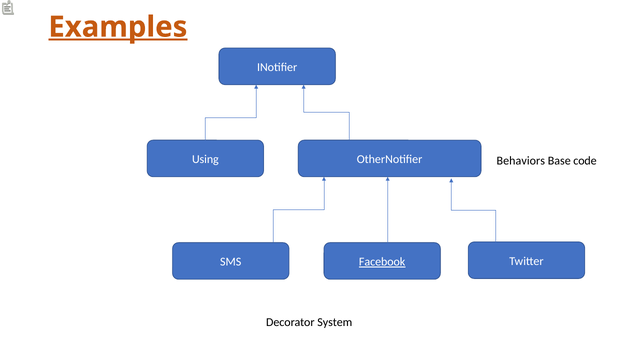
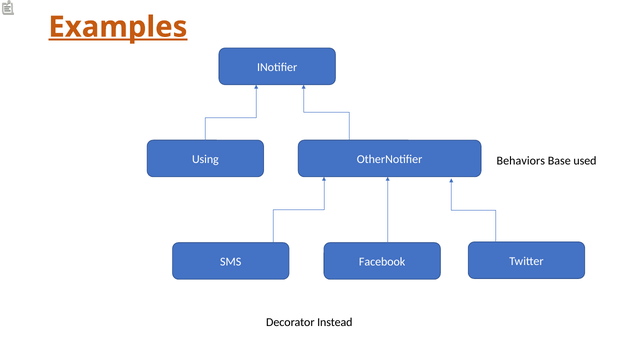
code: code -> used (585, 161)
Facebook underline: present -> none (382, 262)
System: System -> Instead (335, 322)
